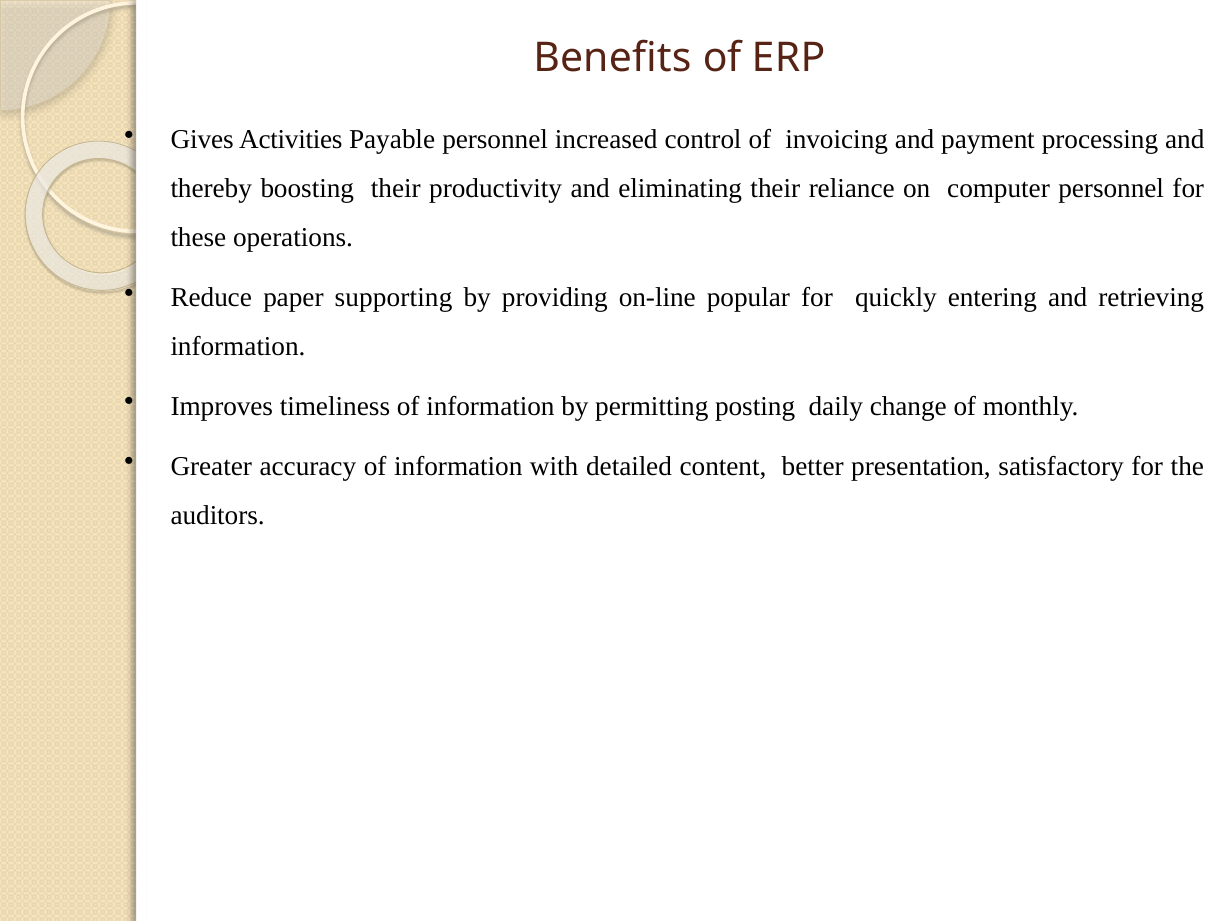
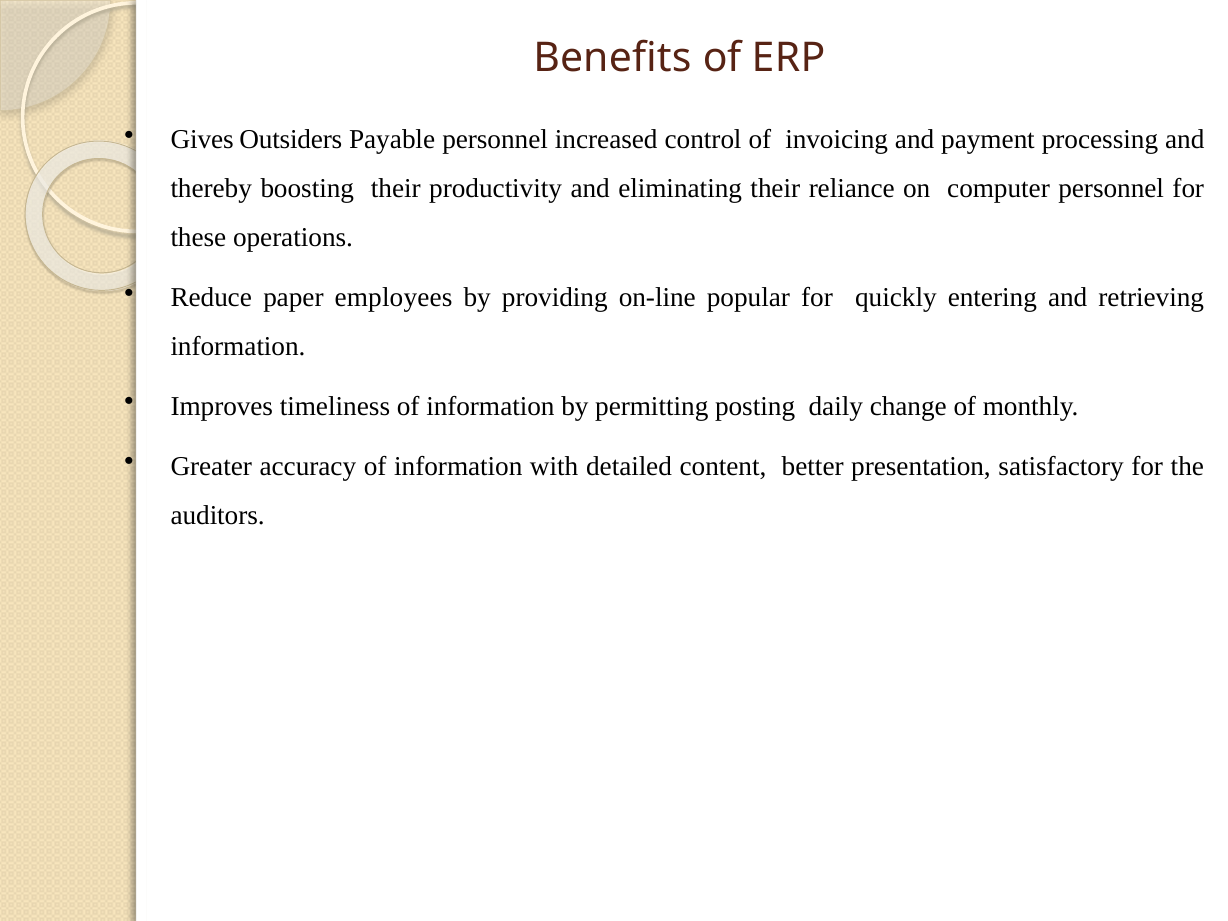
Activities: Activities -> Outsiders (291, 140)
supporting: supporting -> employees (394, 298)
